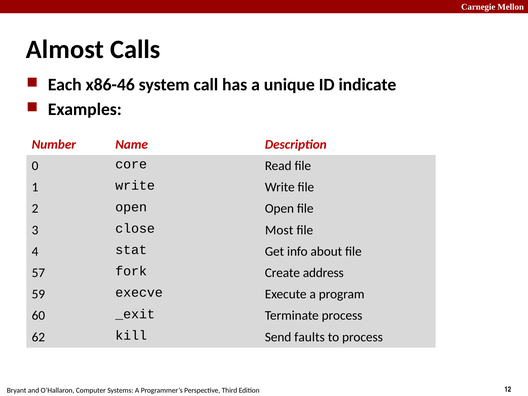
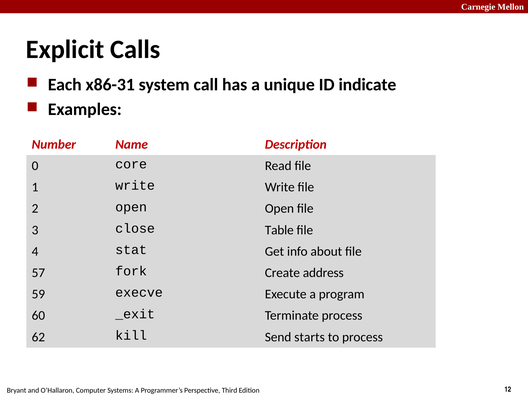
Almost: Almost -> Explicit (65, 50)
x86-46: x86-46 -> x86-31 (110, 85)
Most: Most -> Table (279, 230)
faults: faults -> starts (310, 337)
